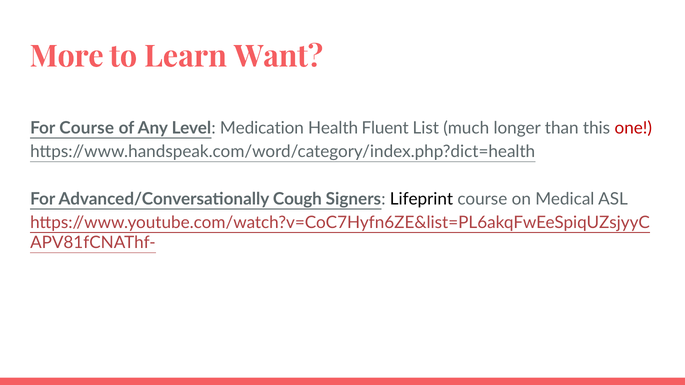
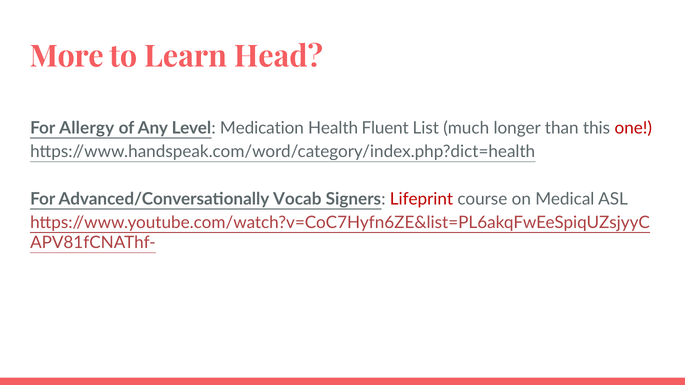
Want: Want -> Head (278, 57)
For Course: Course -> Allergy (87, 128)
Cough: Cough -> Vocab (297, 199)
Lifeprint colour: black -> red (421, 199)
